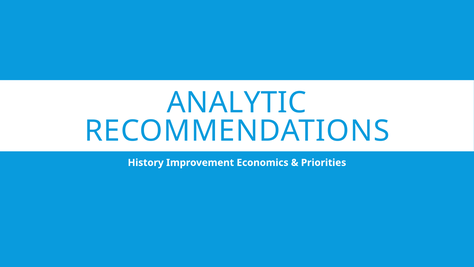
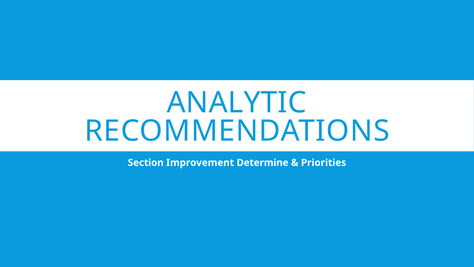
History: History -> Section (146, 162)
Economics: Economics -> Determine (263, 162)
